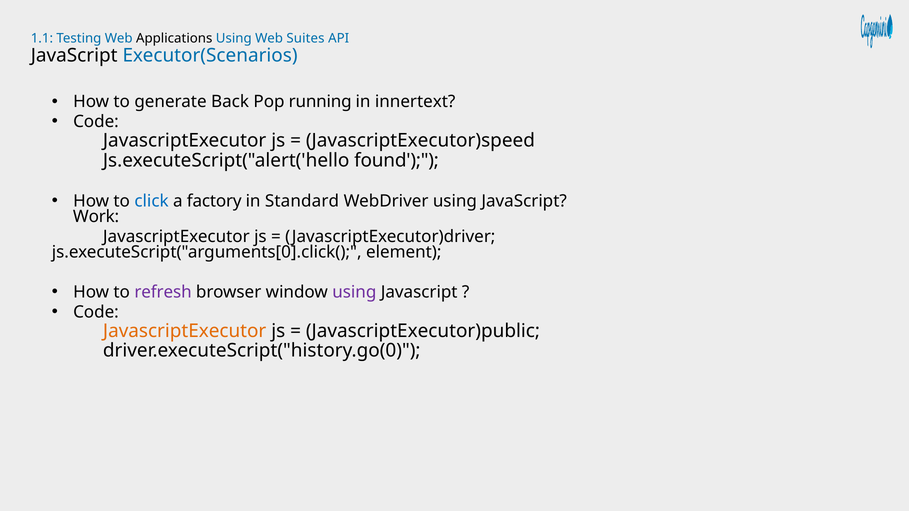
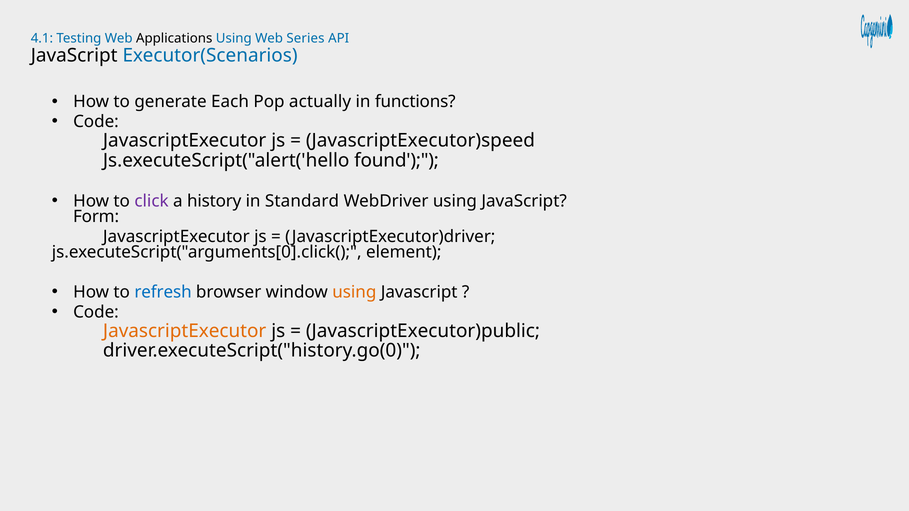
1.1: 1.1 -> 4.1 (42, 38)
Suites: Suites -> Series (305, 38)
Back: Back -> Each (230, 102)
running: running -> actually (320, 102)
innertext: innertext -> functions (415, 102)
click colour: blue -> purple (152, 201)
factory: factory -> history (214, 201)
Work: Work -> Form (96, 217)
refresh colour: purple -> blue (163, 292)
using colour: purple -> orange (354, 292)
